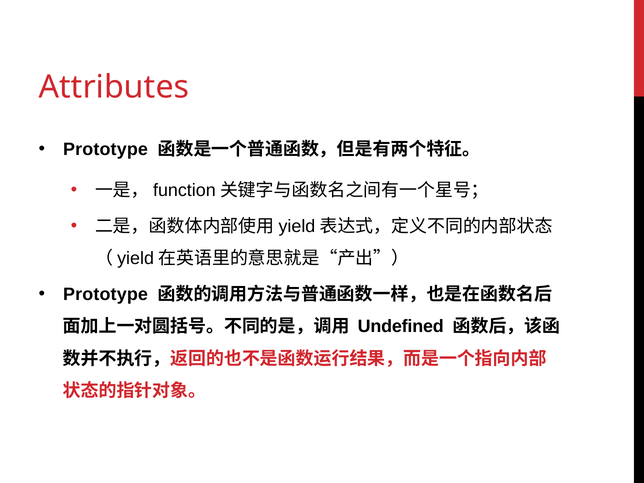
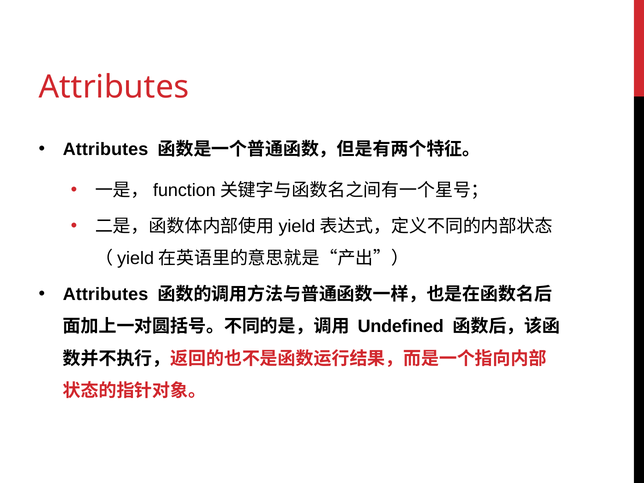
Prototype: Prototype -> Attributes (106, 149)
Prototype: Prototype -> Attributes (106, 294)
